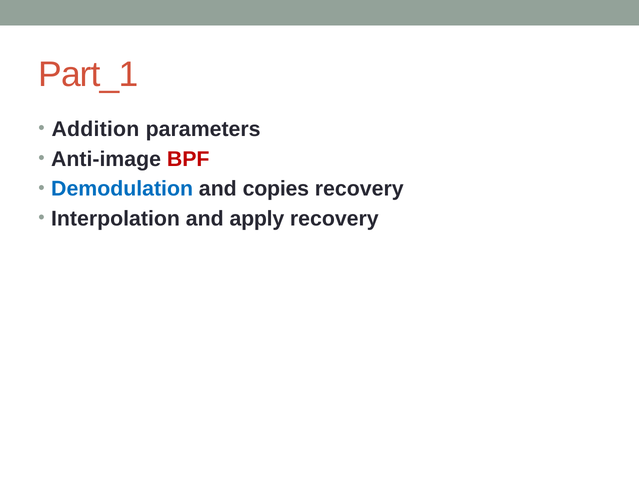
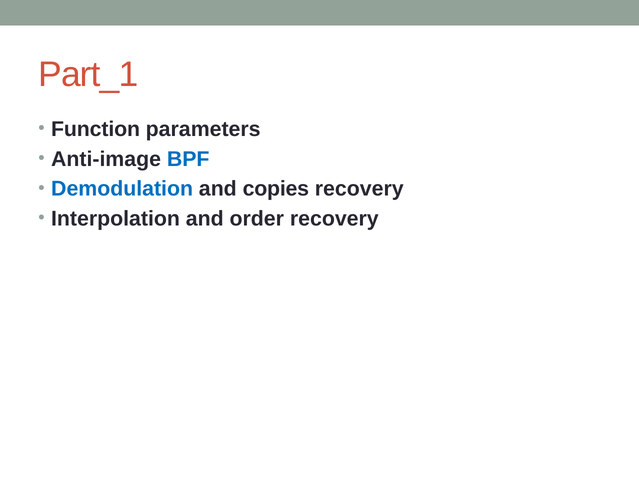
Addition: Addition -> Function (96, 129)
BPF colour: red -> blue (188, 159)
apply: apply -> order (257, 219)
